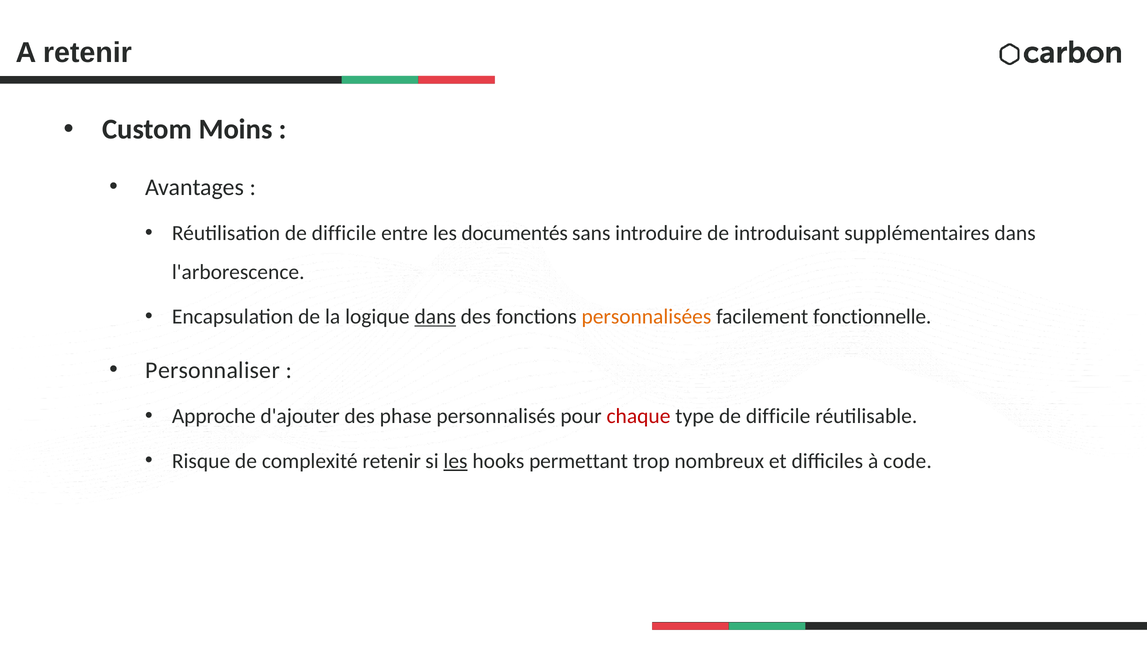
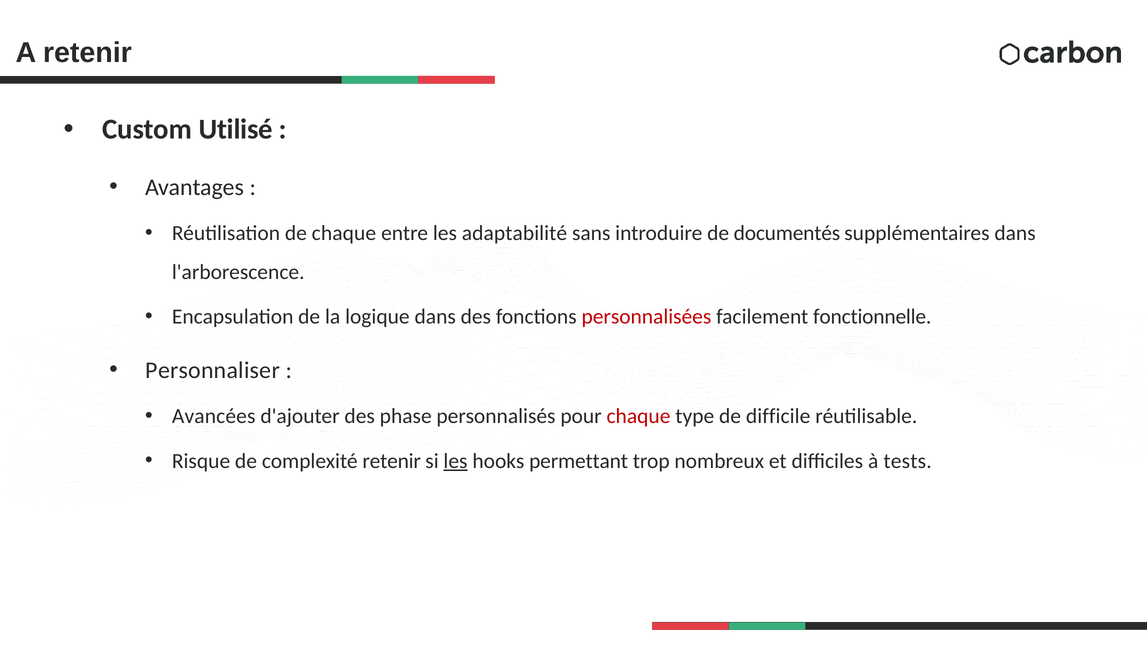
Moins: Moins -> Utilisé (236, 130)
Réutilisation de difficile: difficile -> chaque (344, 233)
documentés: documentés -> adaptabilité (514, 233)
introduisant: introduisant -> documentés (787, 233)
dans underline: present -> none (435, 317)
personnalisées colour: orange -> red (646, 317)
Approche: Approche -> Avancées (214, 416)
code: code -> tests (908, 461)
